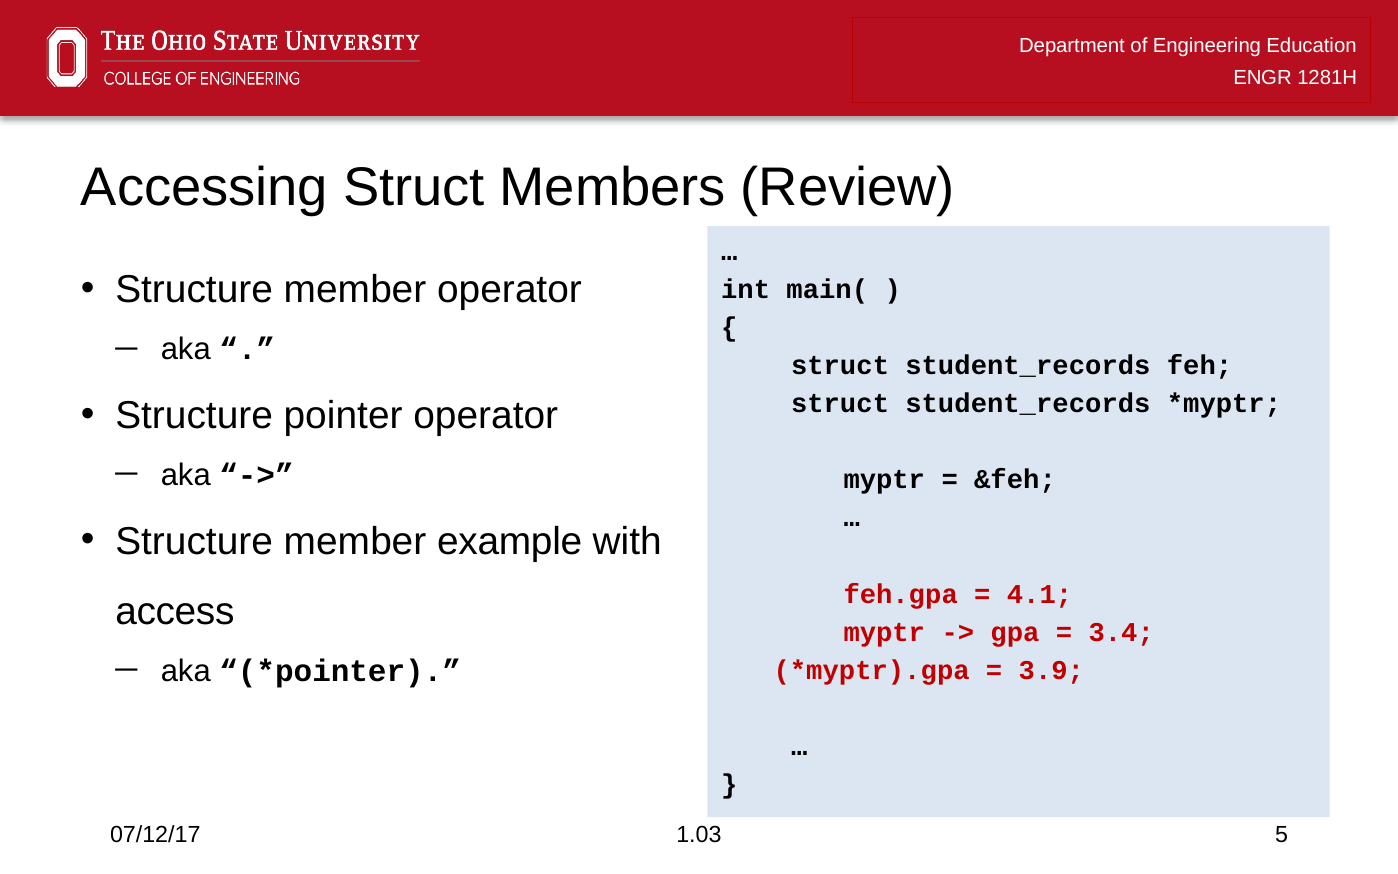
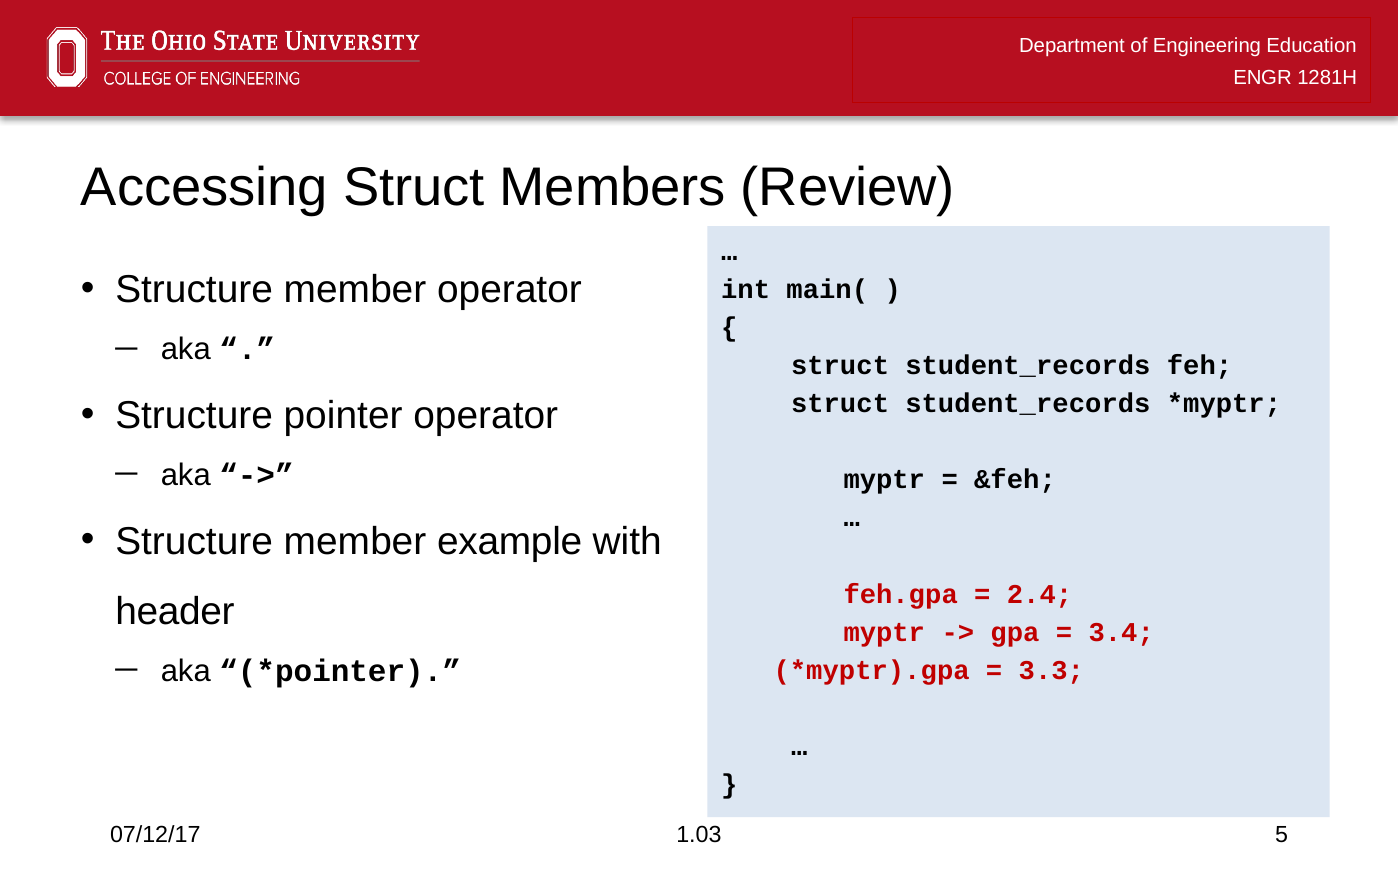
4.1: 4.1 -> 2.4 (1040, 594)
access: access -> header (175, 611)
3.9: 3.9 -> 3.3 (1051, 670)
